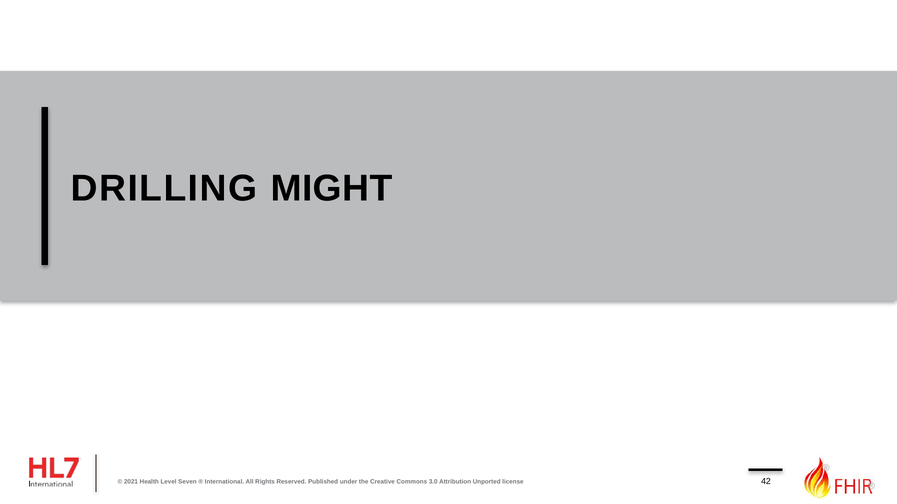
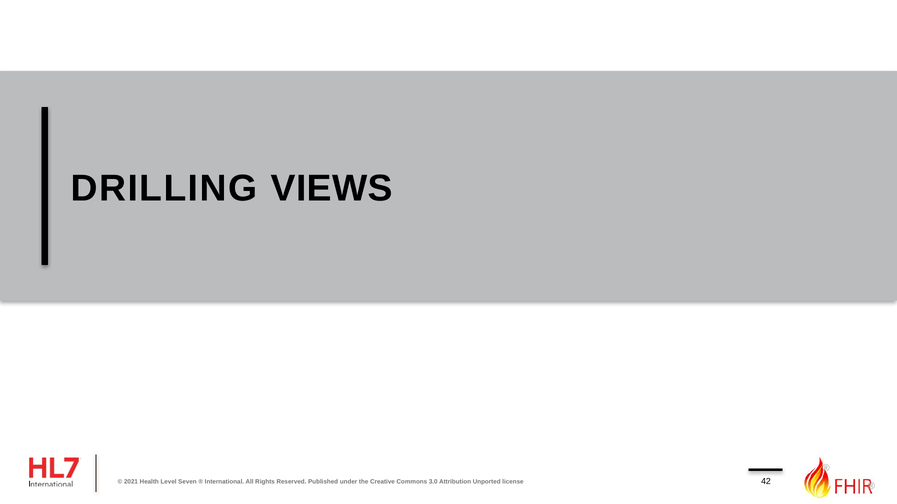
MIGHT: MIGHT -> VIEWS (332, 189)
